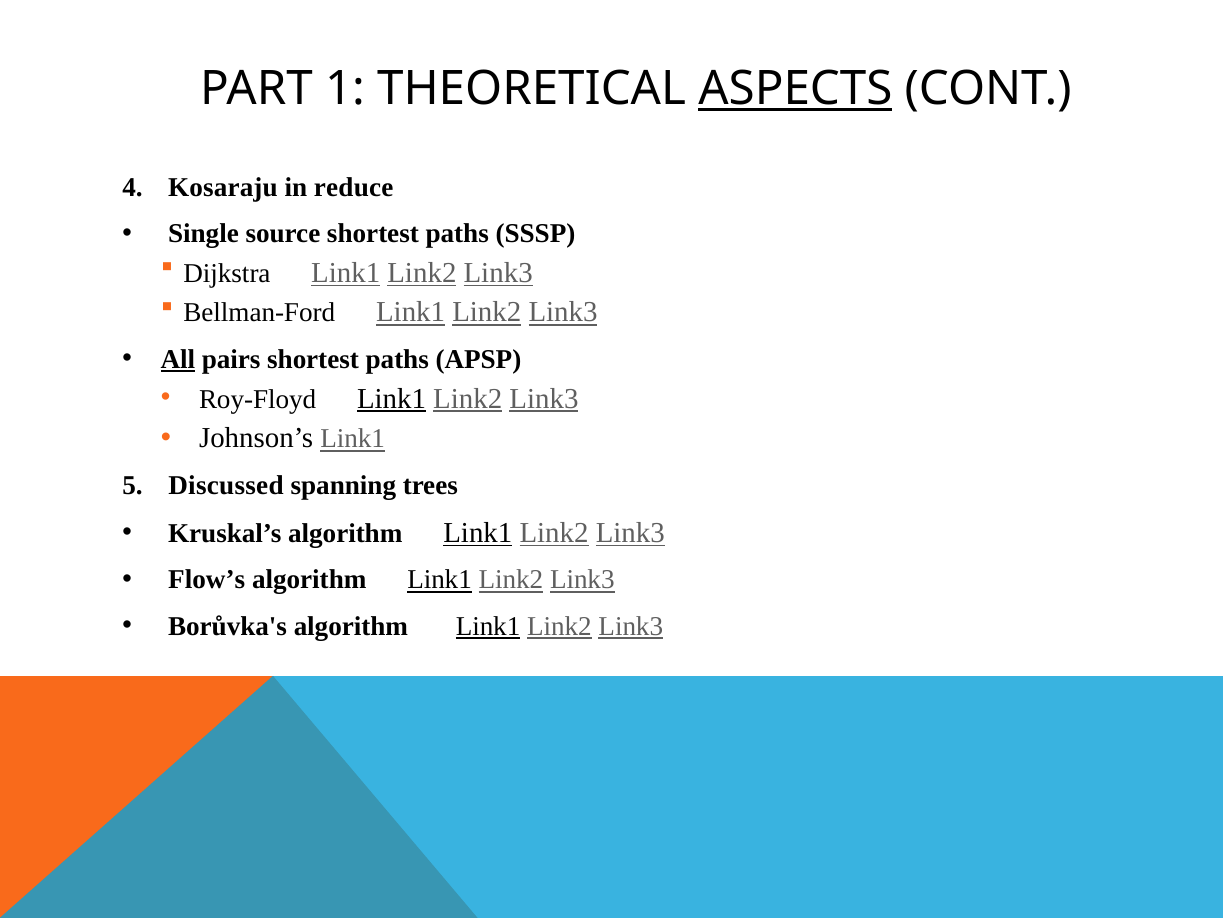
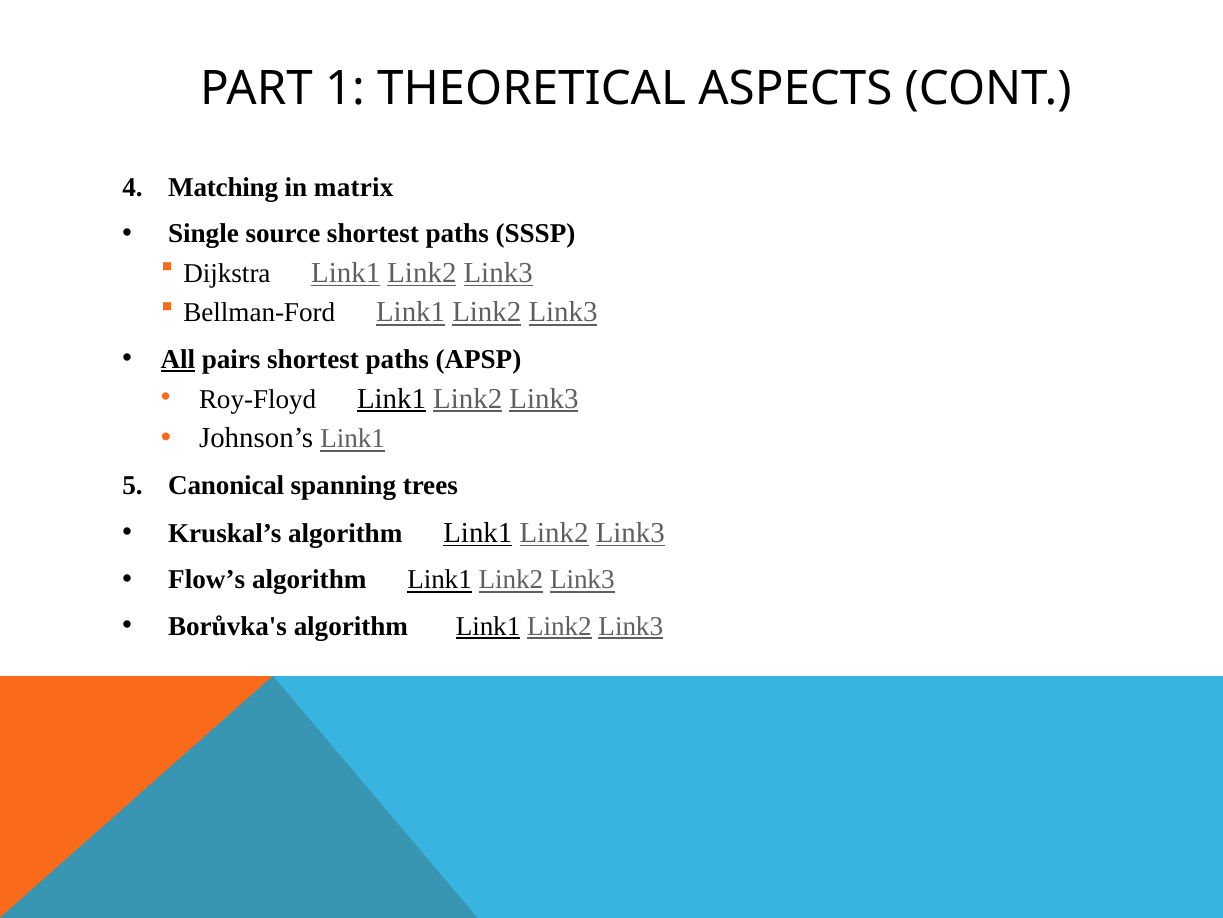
ASPECTS underline: present -> none (795, 89)
Kosaraju: Kosaraju -> Matching (223, 187)
reduce: reduce -> matrix (354, 187)
Discussed: Discussed -> Canonical (226, 485)
